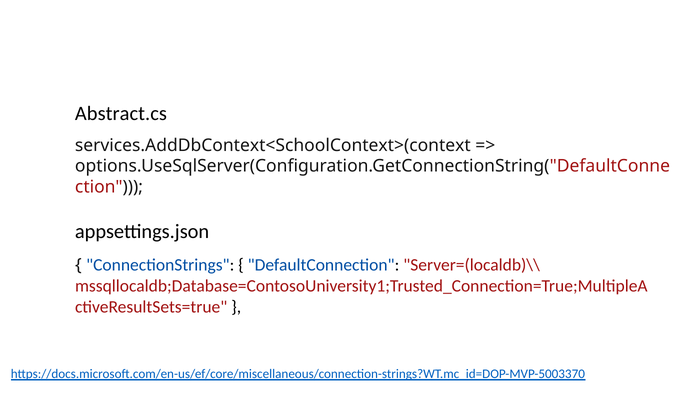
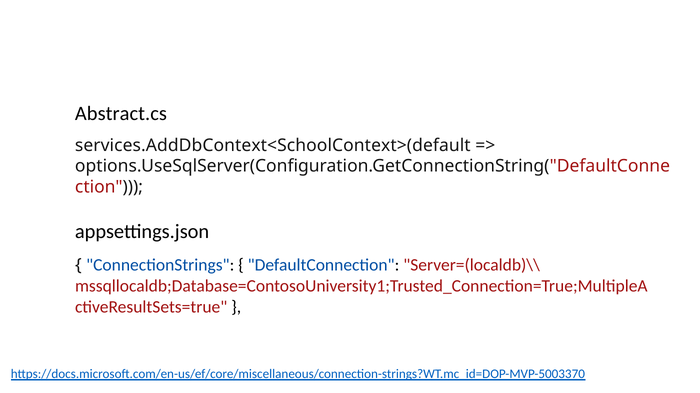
services.AddDbContext<SchoolContext>(context: services.AddDbContext<SchoolContext>(context -> services.AddDbContext<SchoolContext>(default (273, 146)
